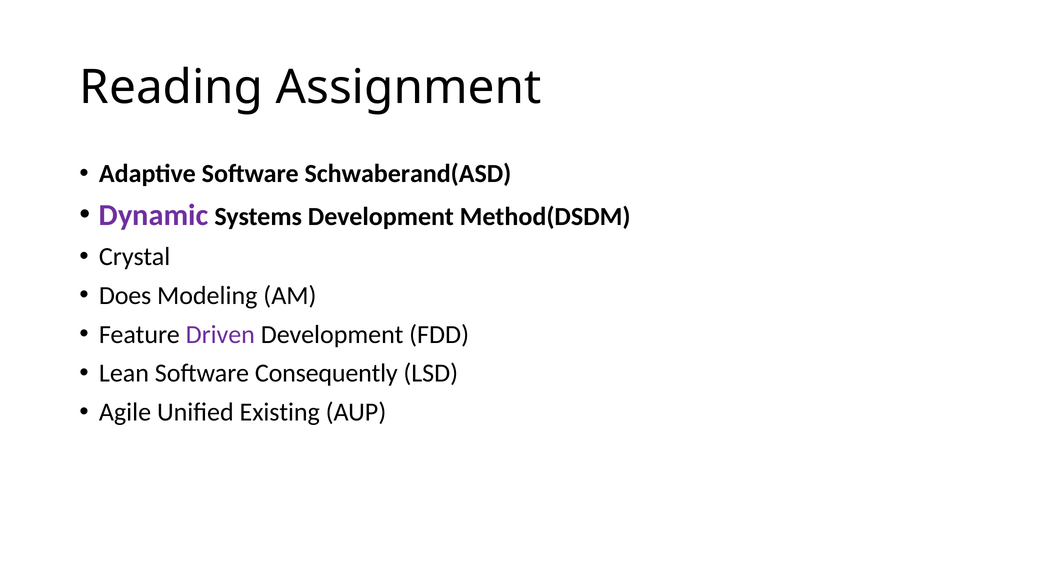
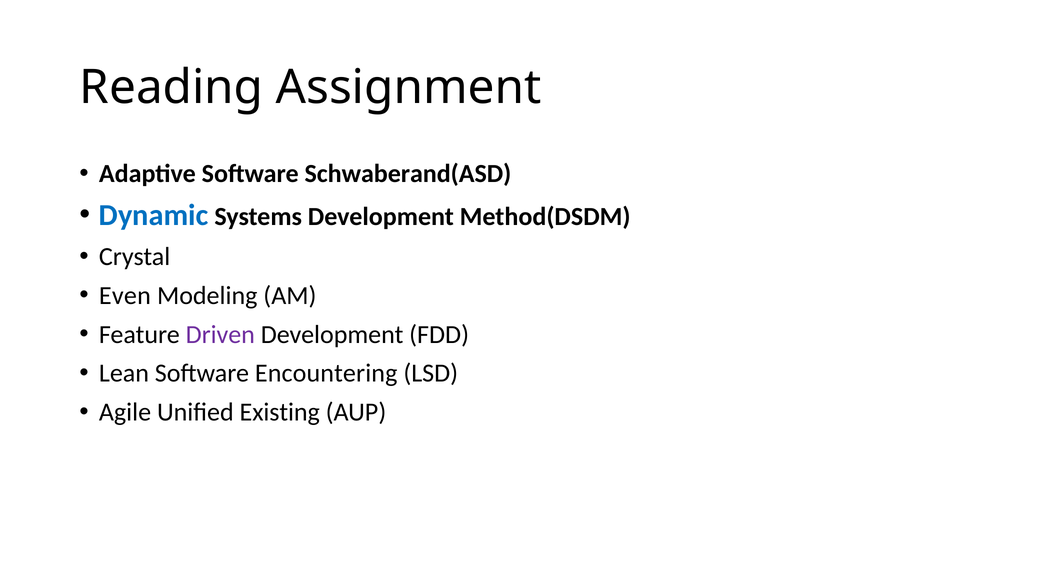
Dynamic colour: purple -> blue (154, 215)
Does: Does -> Even (125, 296)
Consequently: Consequently -> Encountering (326, 373)
